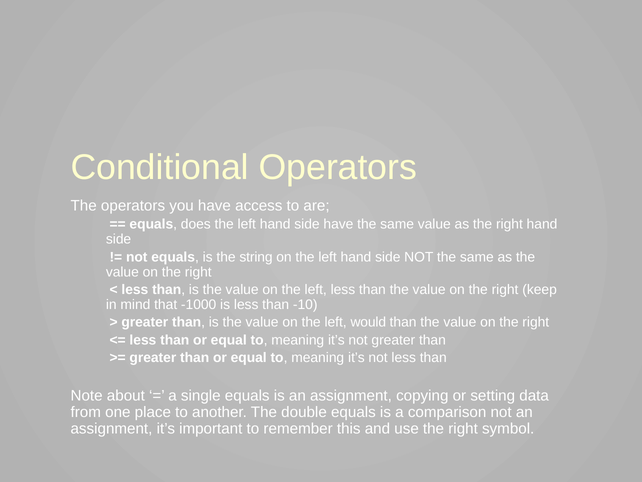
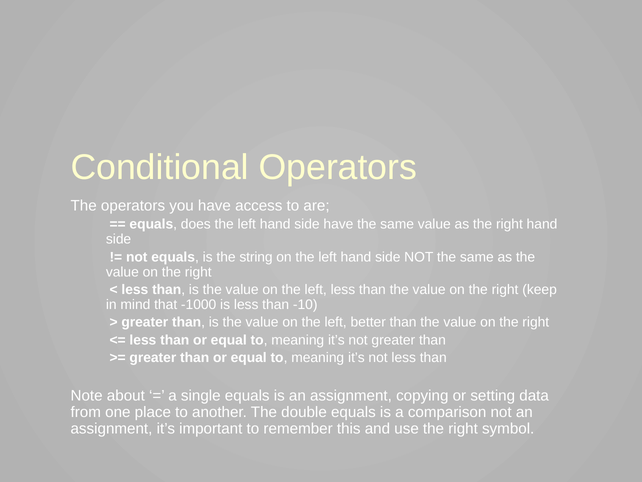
would: would -> better (368, 322)
